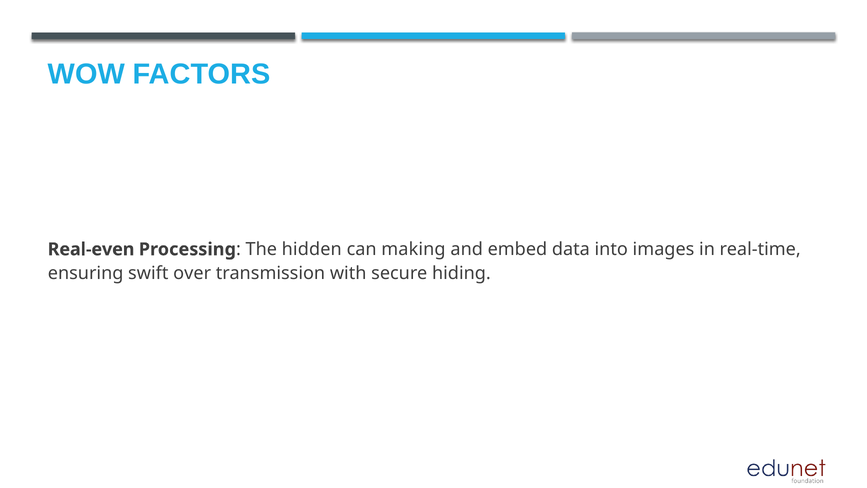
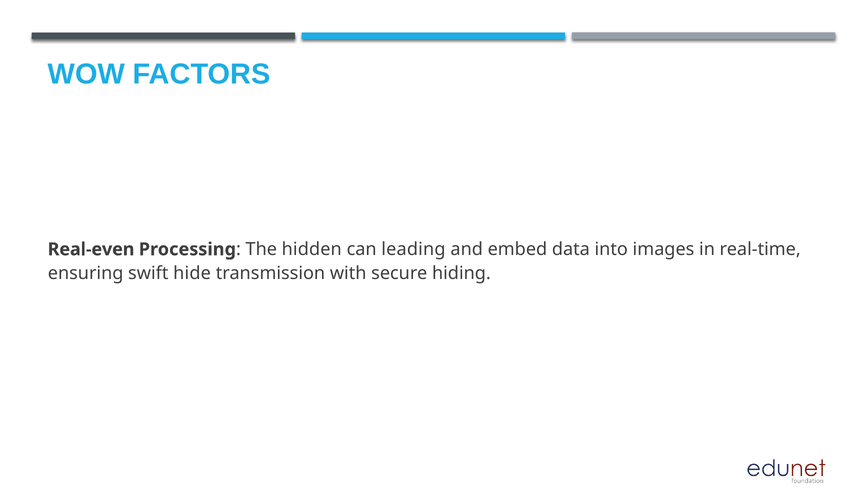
making: making -> leading (413, 249)
over: over -> hide (192, 273)
